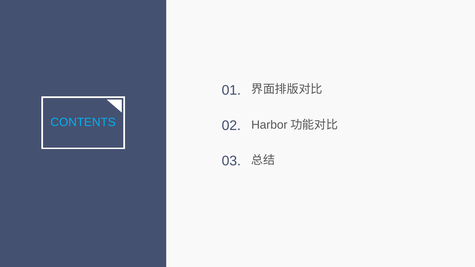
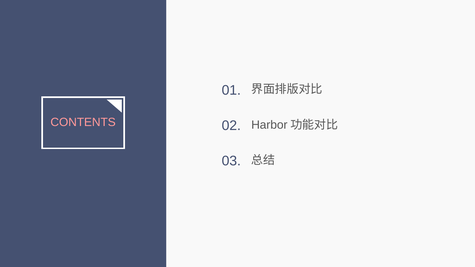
CONTENTS colour: light blue -> pink (83, 122)
